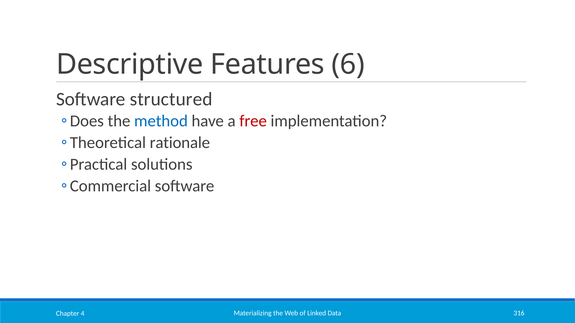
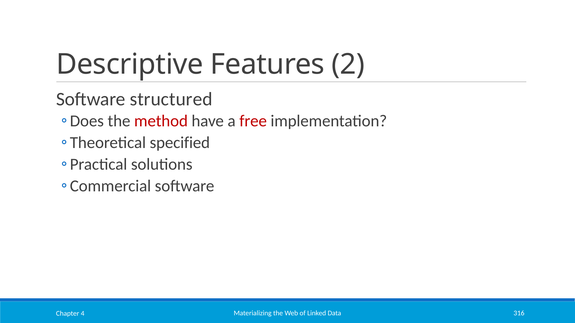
6: 6 -> 2 (348, 64)
method colour: blue -> red (161, 121)
rationale: rationale -> specified (180, 143)
